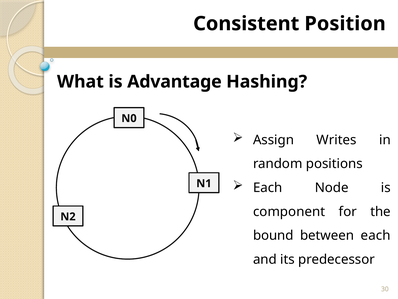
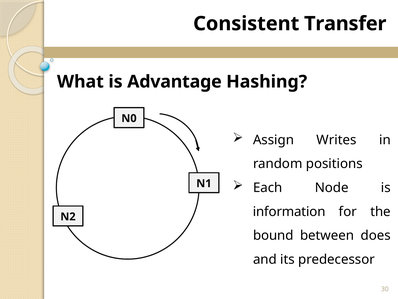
Position: Position -> Transfer (345, 24)
component: component -> information (289, 211)
between each: each -> does (376, 235)
